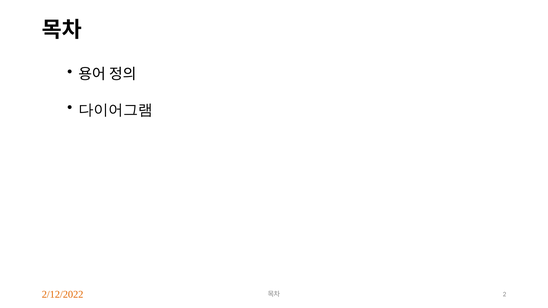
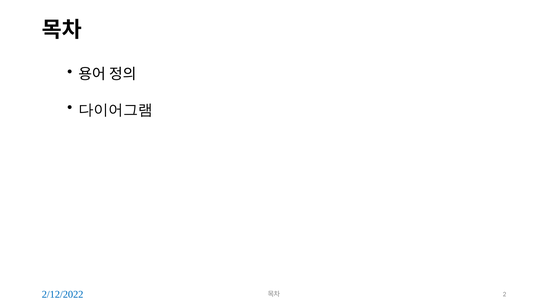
2/12/2022 colour: orange -> blue (63, 295)
